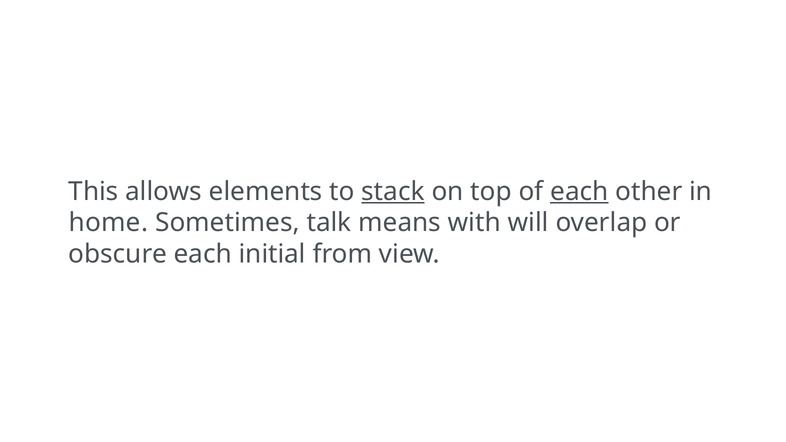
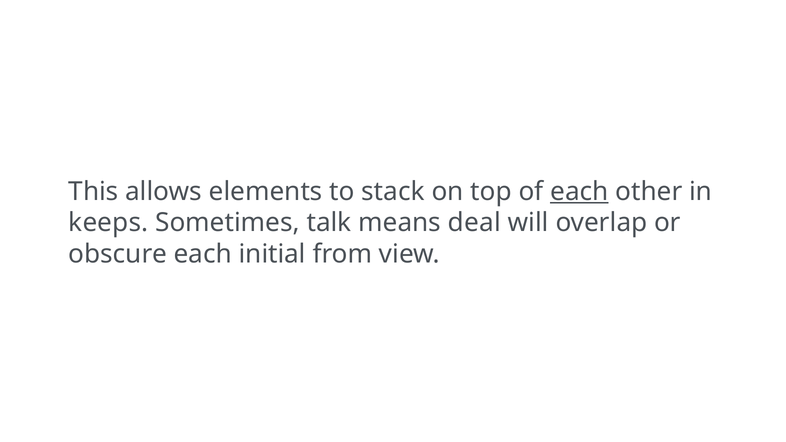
stack underline: present -> none (393, 191)
home: home -> keeps (108, 223)
with: with -> deal (474, 223)
